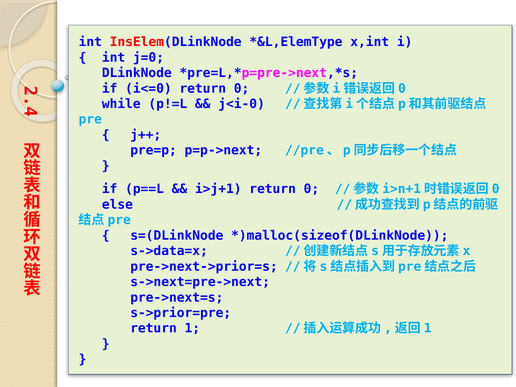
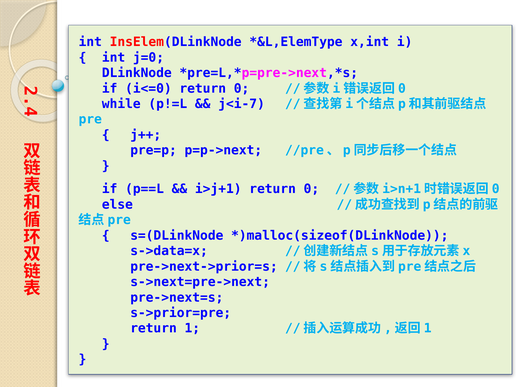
j<i-0: j<i-0 -> j<i-7 (242, 104)
